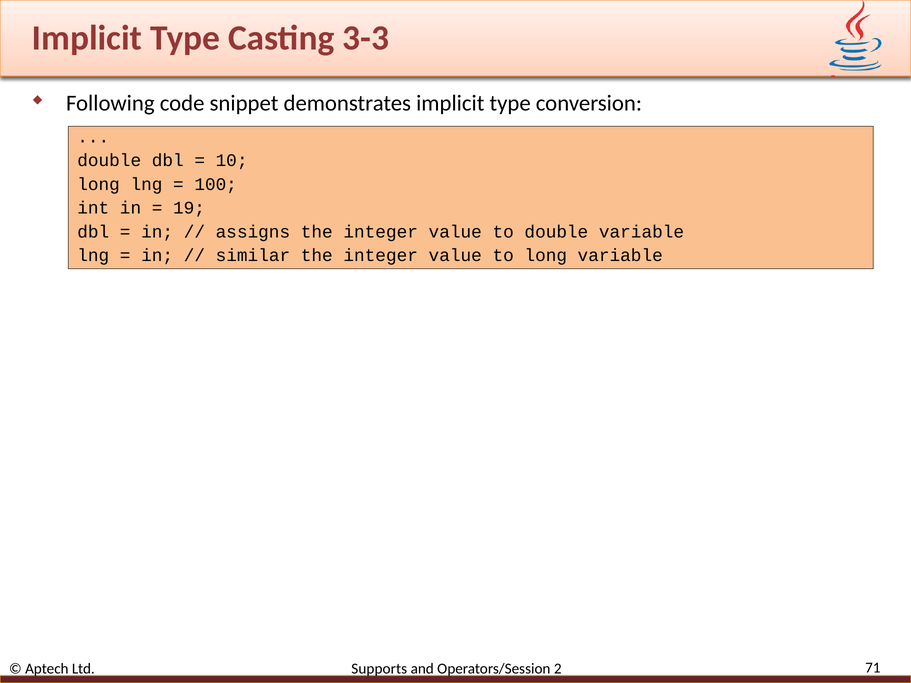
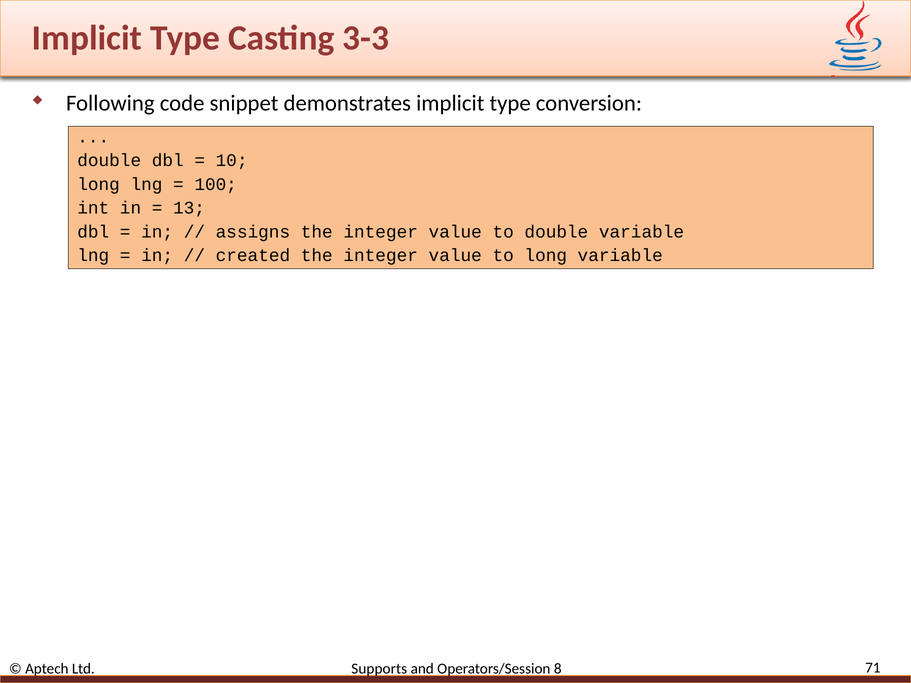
19: 19 -> 13 (189, 208)
similar: similar -> created (253, 256)
2: 2 -> 8 (558, 669)
